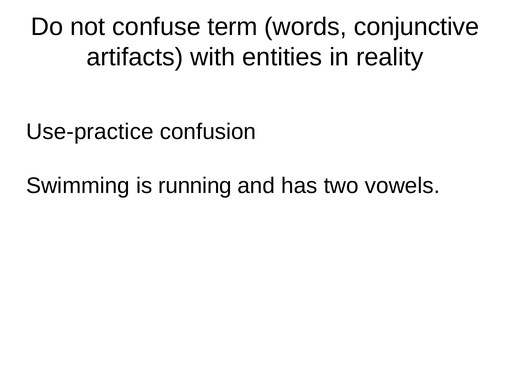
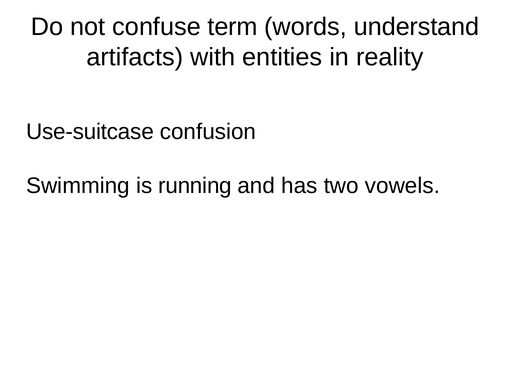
conjunctive: conjunctive -> understand (417, 27)
Use-practice: Use-practice -> Use-suitcase (90, 131)
